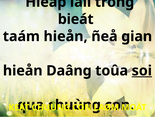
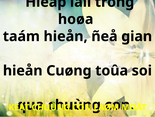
bieát: bieát -> hoøa (76, 19)
Daâng: Daâng -> Cuøng (69, 70)
soi underline: present -> none (142, 70)
